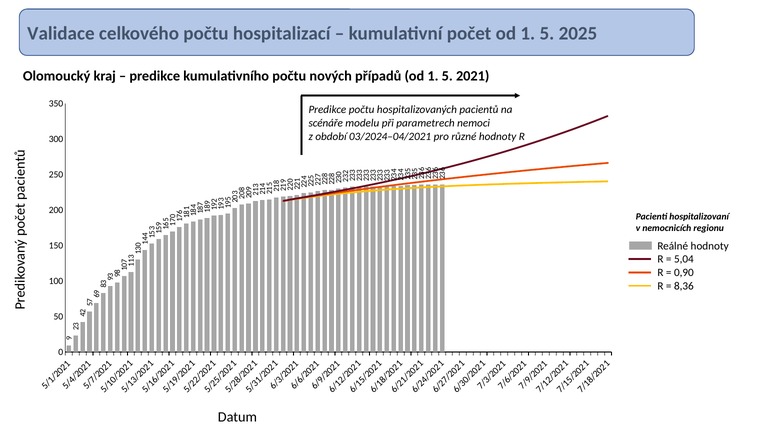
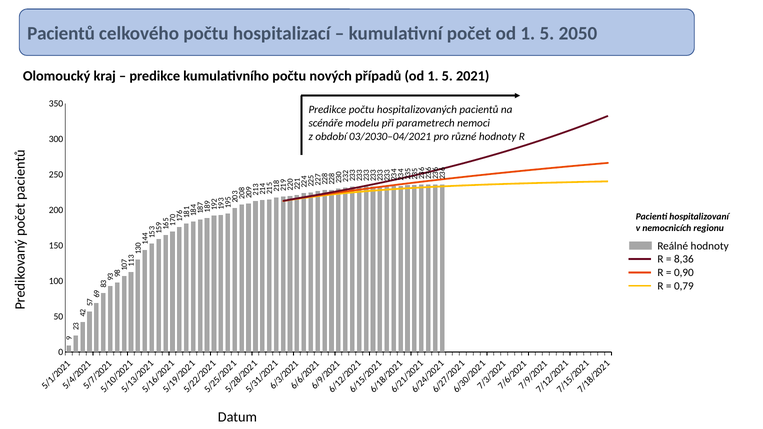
Validace: Validace -> Pacientů (61, 34)
2025: 2025 -> 2050 (578, 34)
03/2024–04/2021: 03/2024–04/2021 -> 03/2030–04/2021 (390, 137)
5,04: 5,04 -> 8,36 (684, 259)
8,36: 8,36 -> 0,79 (684, 286)
